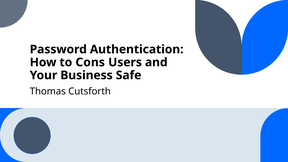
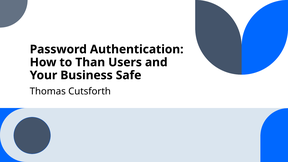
Cons: Cons -> Than (90, 62)
